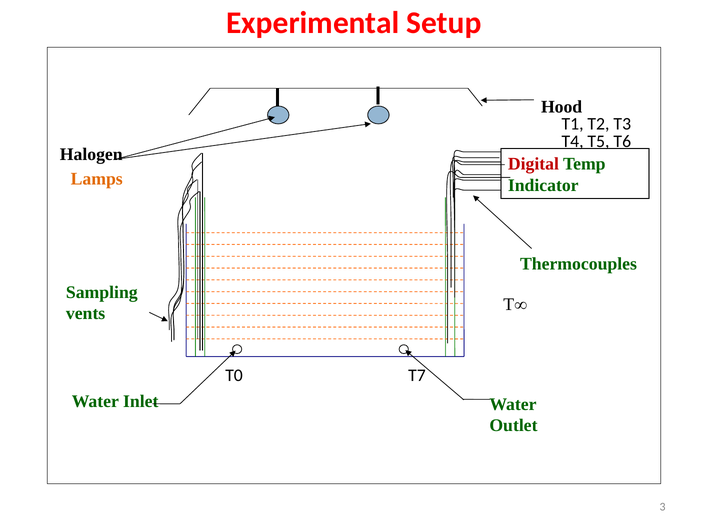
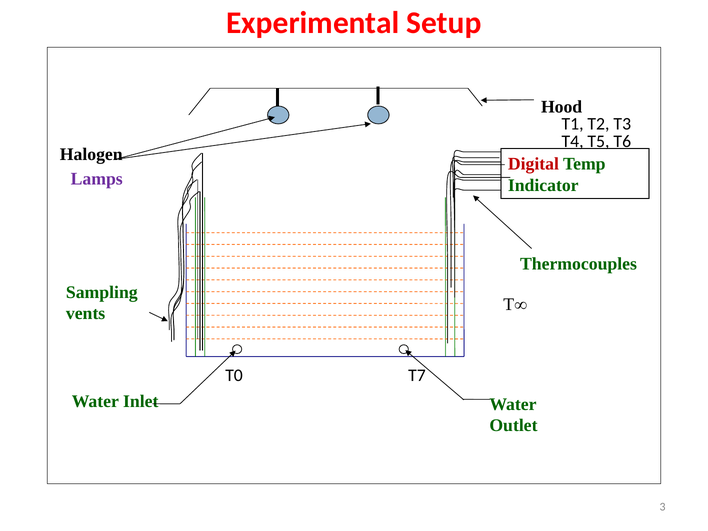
Lamps colour: orange -> purple (97, 179)
